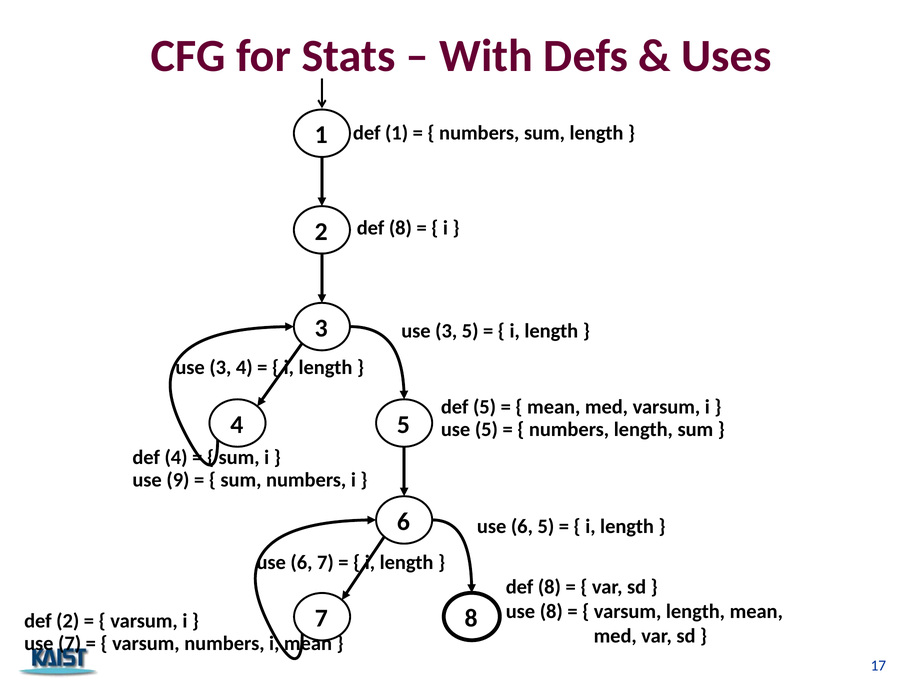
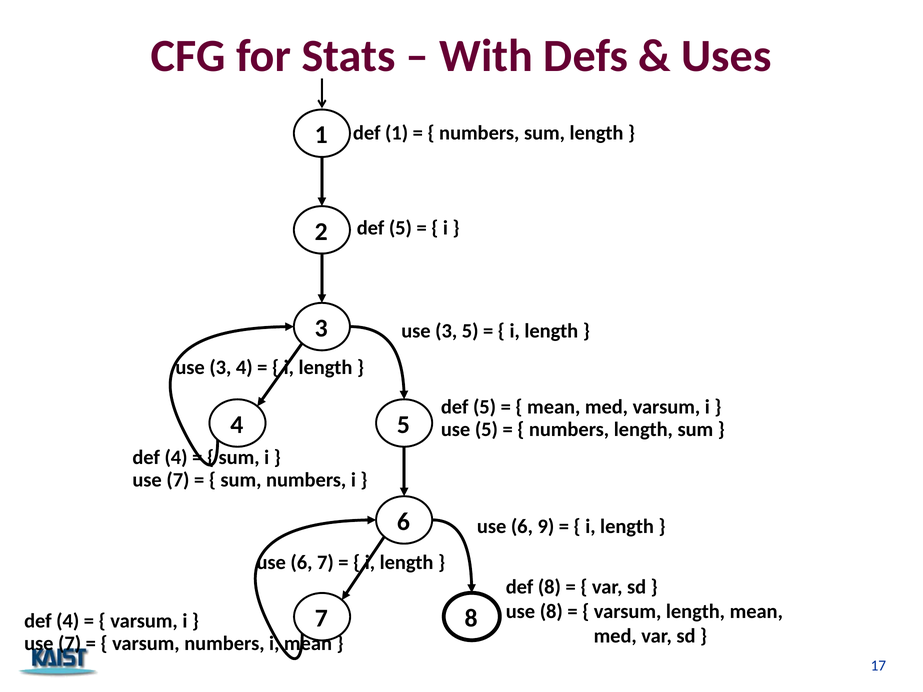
8: 8 -> 5 (400, 228)
9: 9 -> 7 (178, 480)
6 5: 5 -> 9 (546, 527)
2: 2 -> 4 (68, 621)
